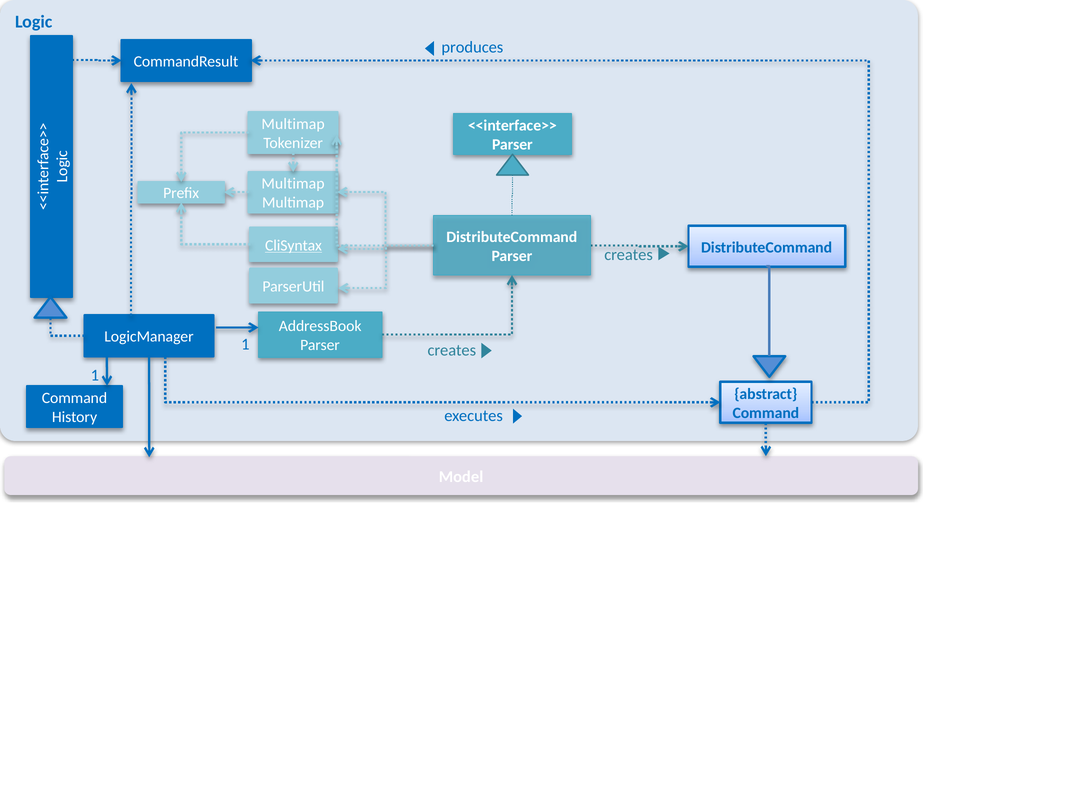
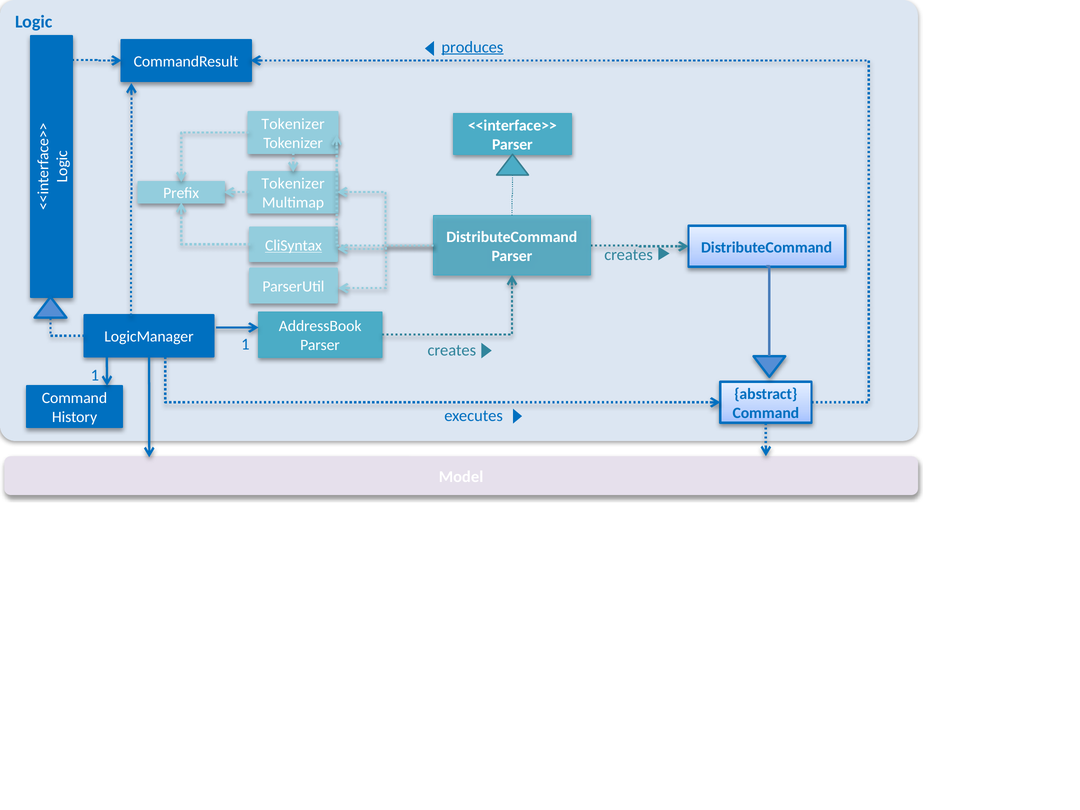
produces underline: none -> present (472, 47)
Multimap: Multimap -> Tokenizer (293, 124)
Multimap: Multimap -> Tokenizer (293, 184)
